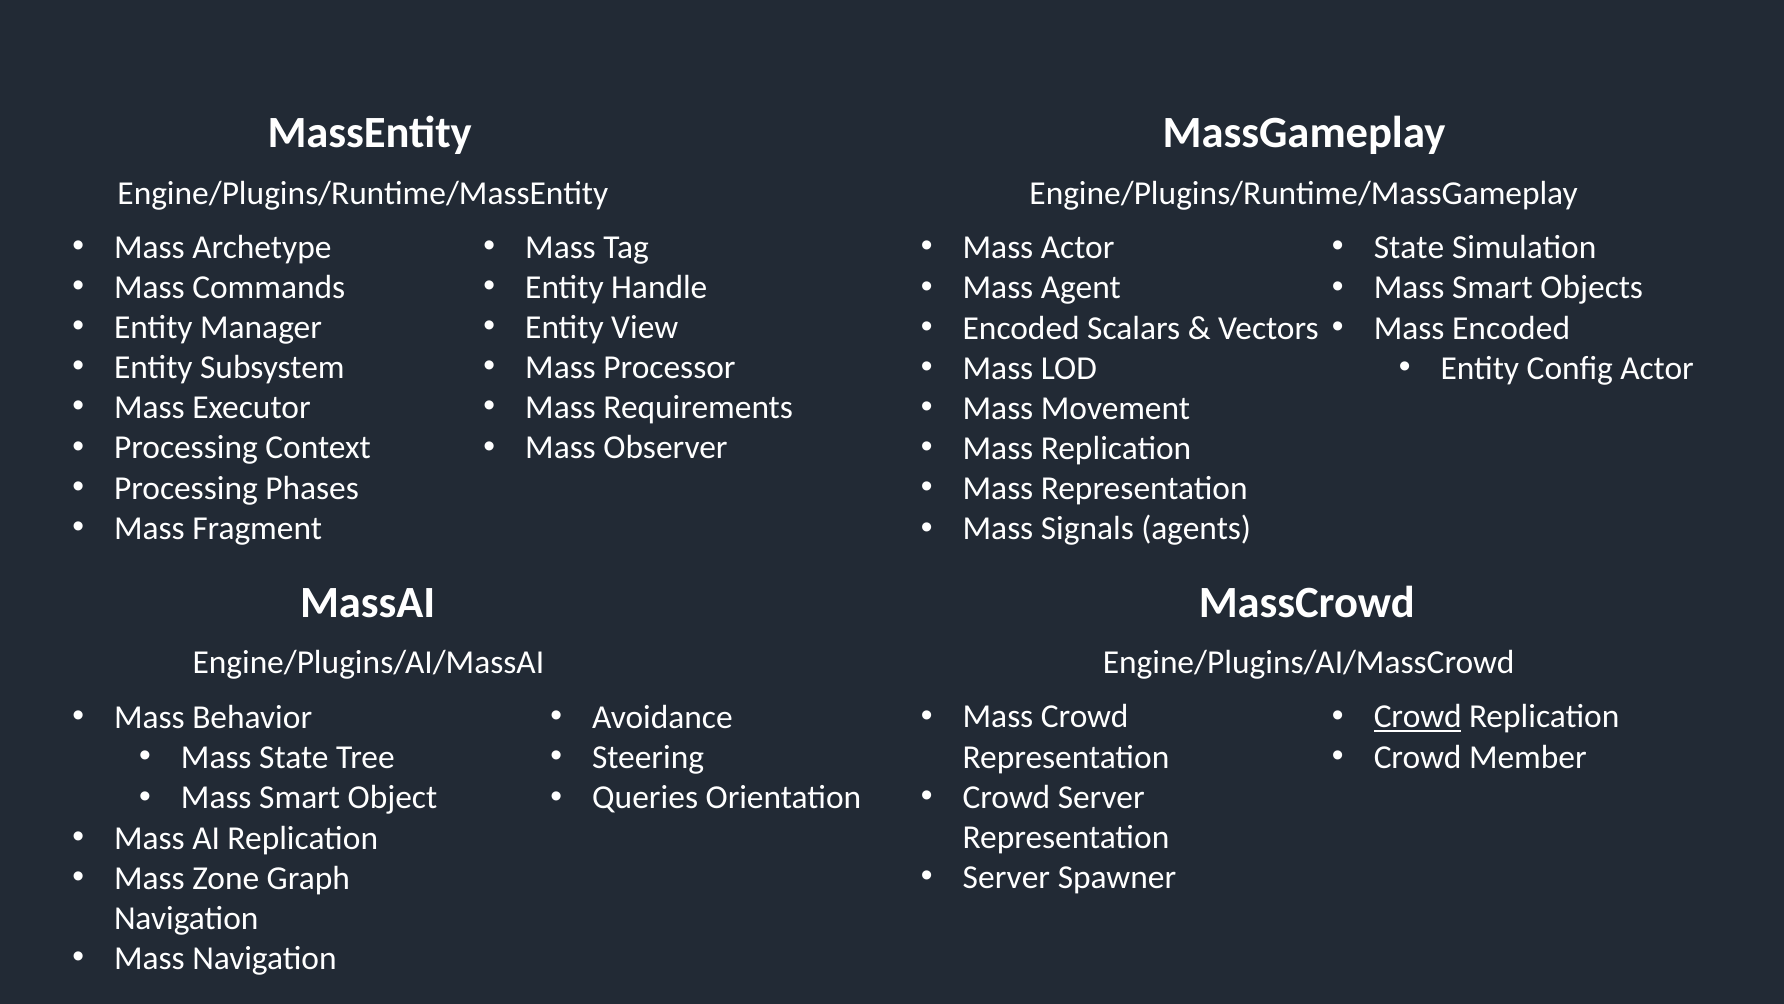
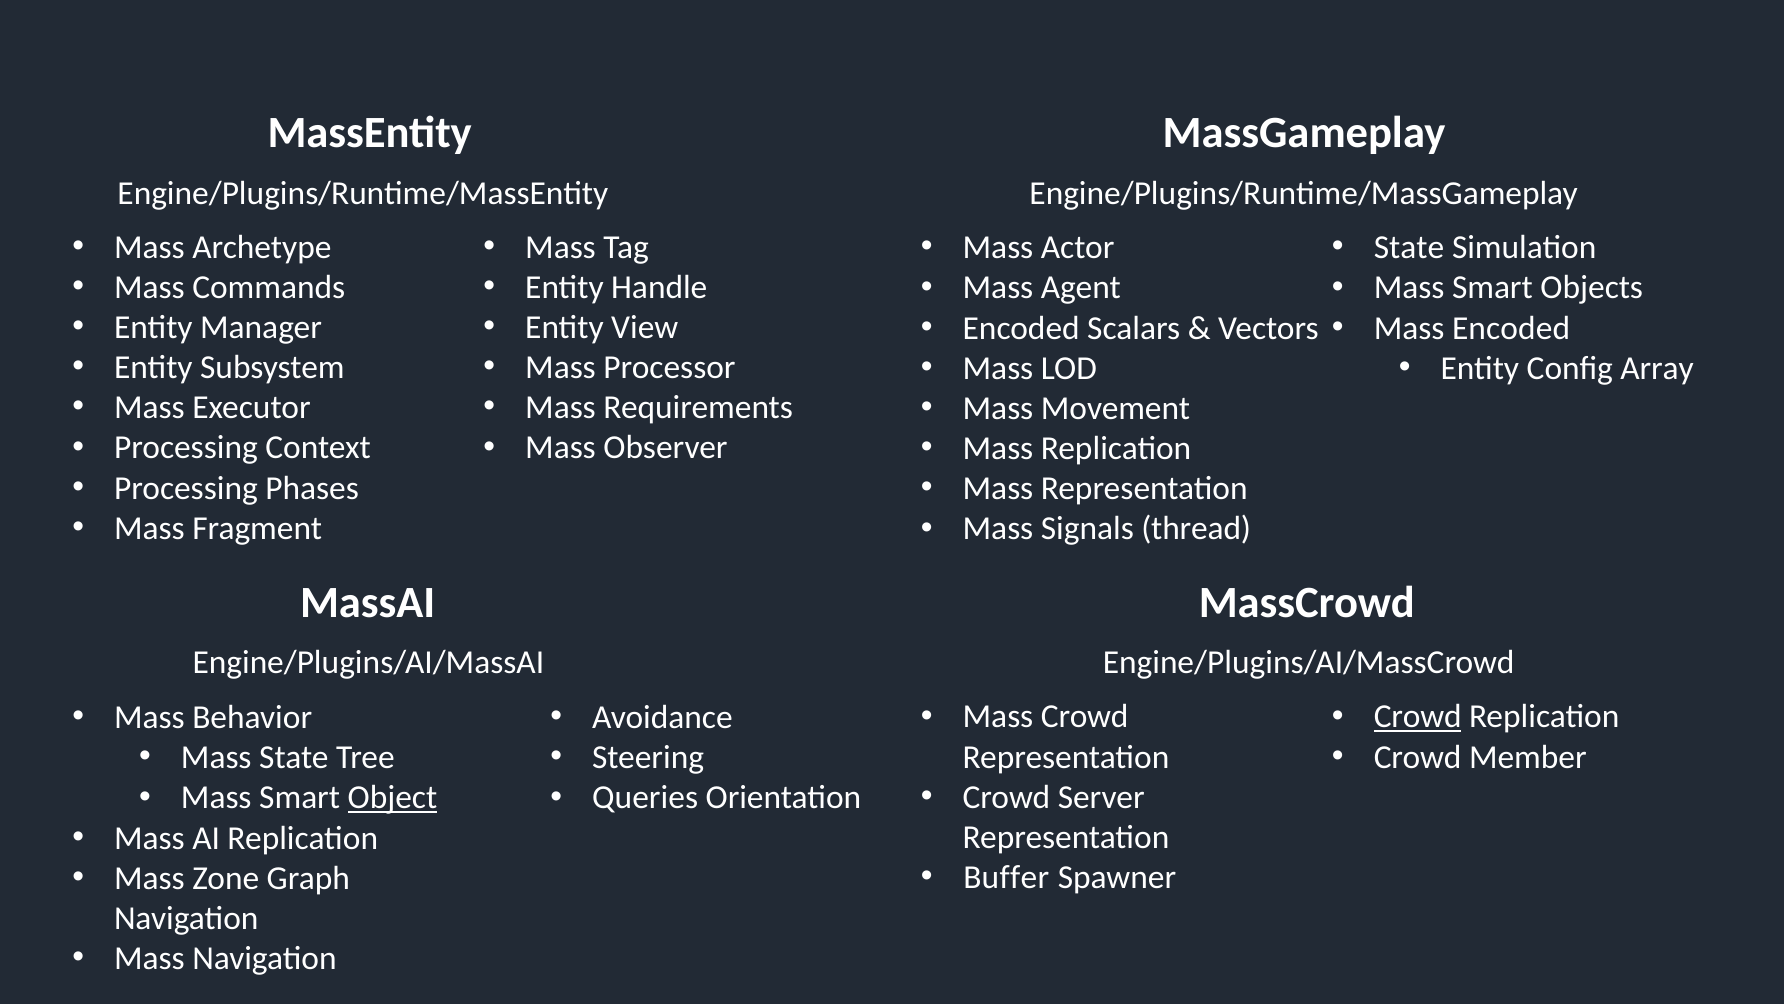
Config Actor: Actor -> Array (1657, 368)
agents: agents -> thread (1196, 529)
Object underline: none -> present (392, 797)
Server: Server -> Buffer (1006, 877)
